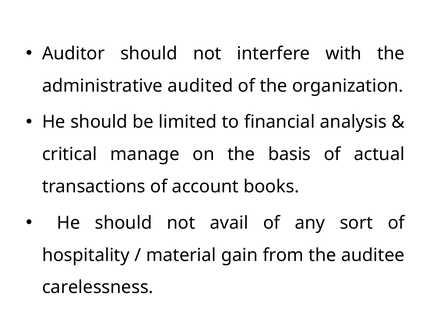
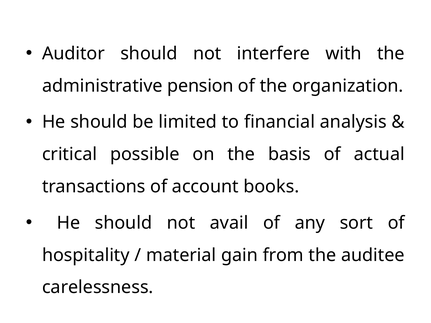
audited: audited -> pension (200, 86)
manage: manage -> possible (145, 154)
